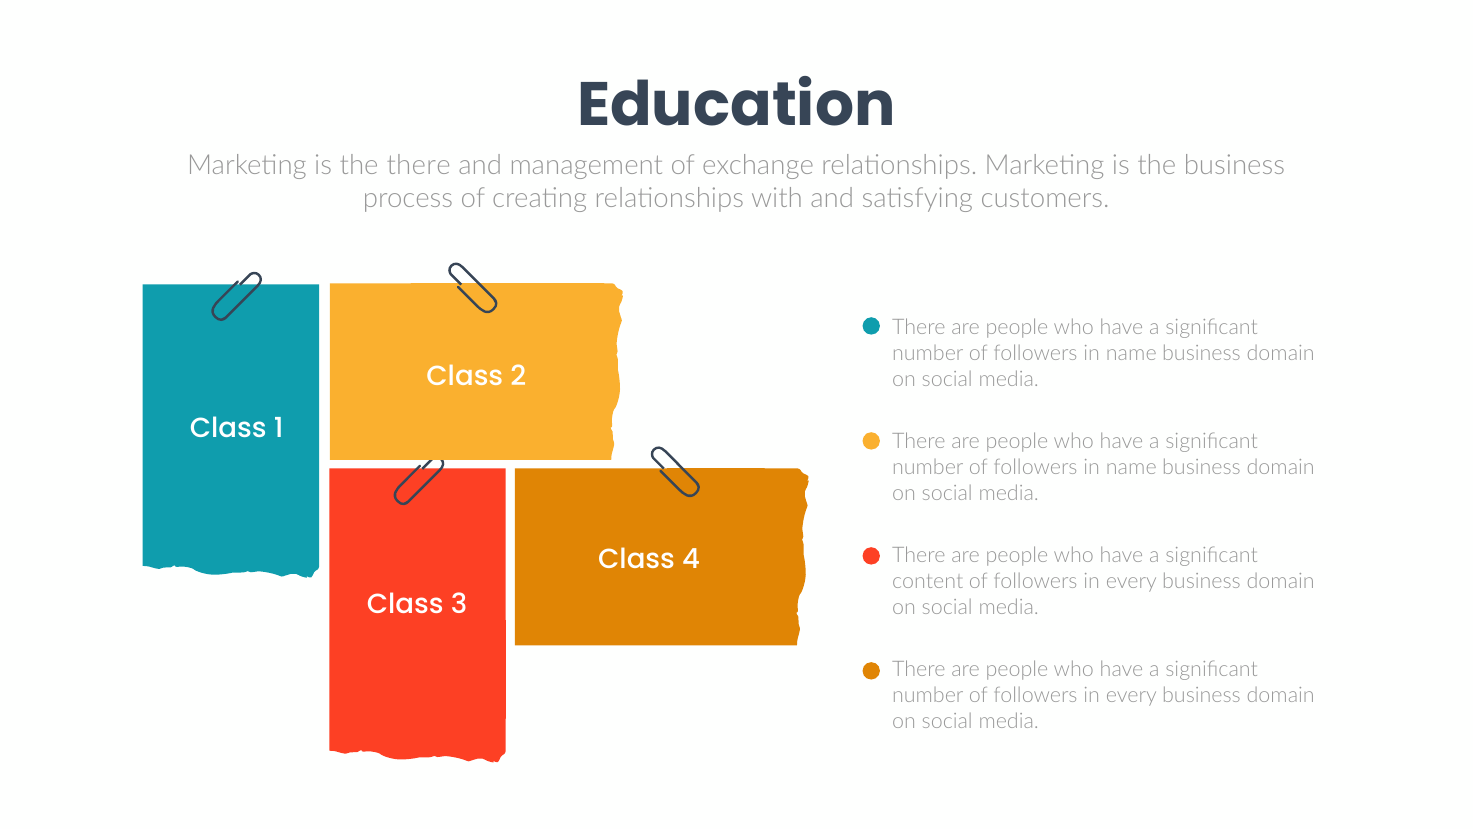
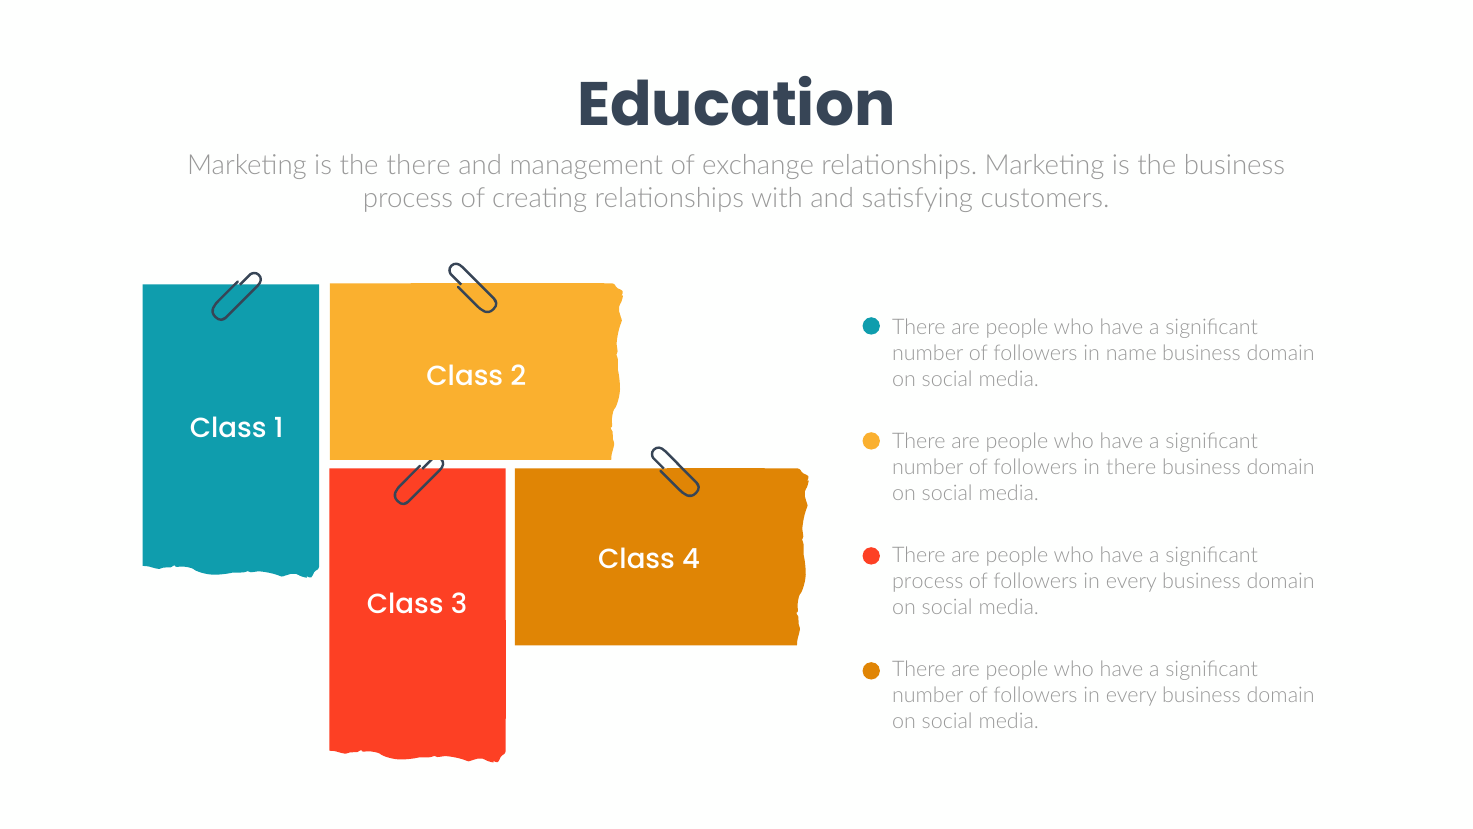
name: name -> there (1131, 467)
content: content -> process (928, 581)
